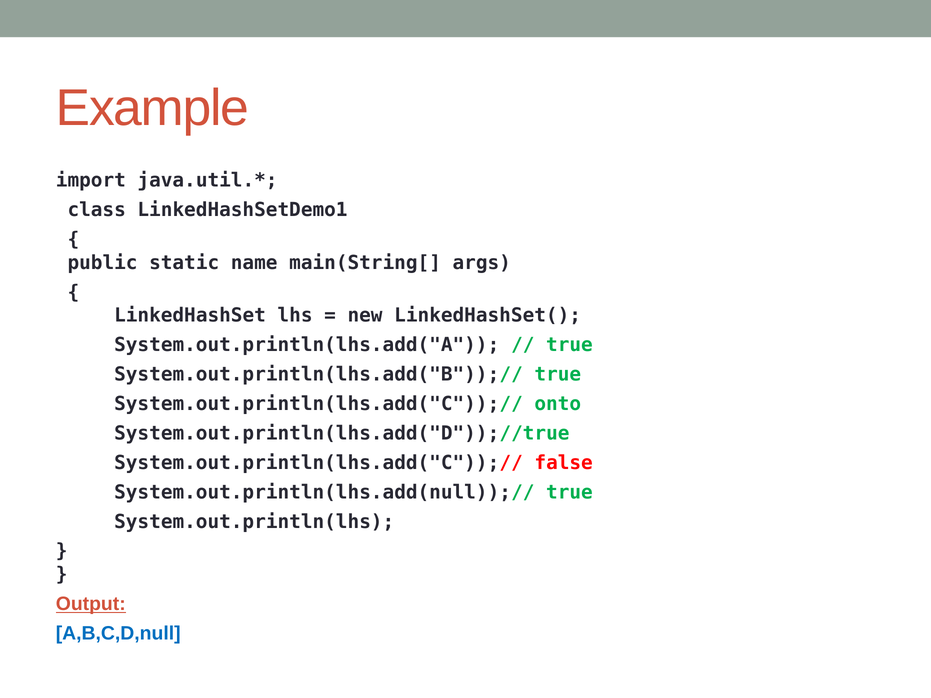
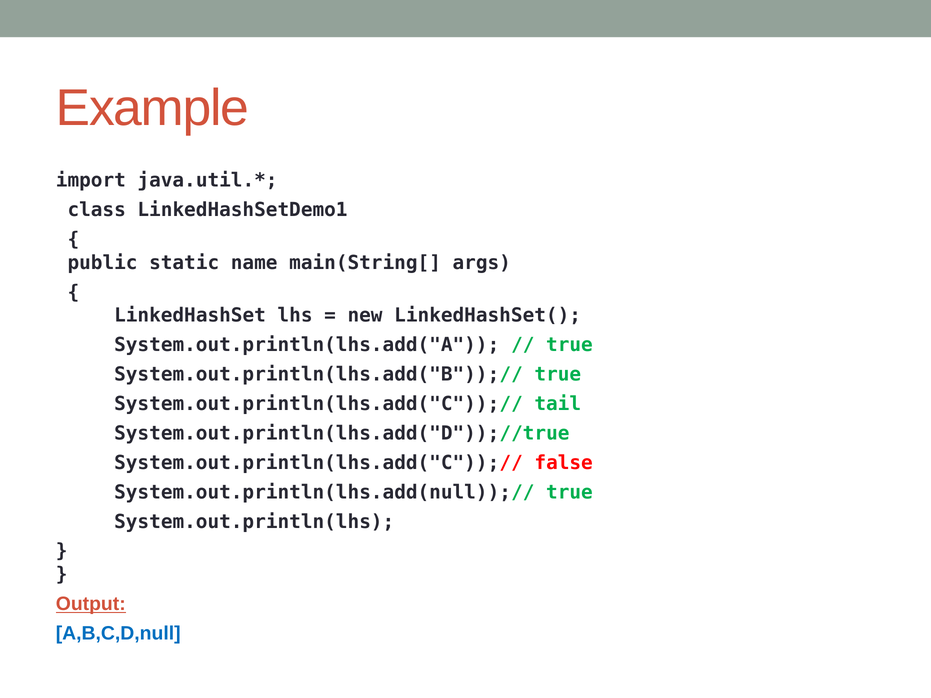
onto: onto -> tail (558, 404)
